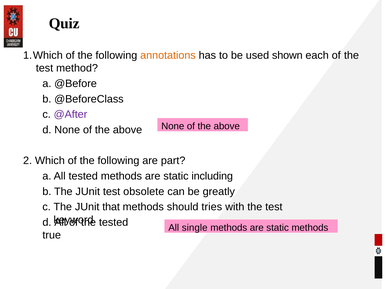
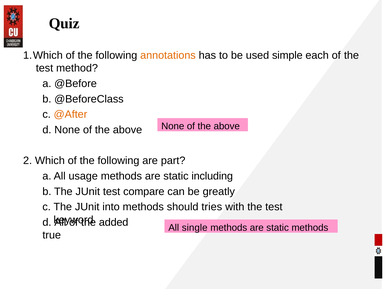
shown: shown -> simple (287, 55)
@After colour: purple -> orange (71, 115)
tested: tested -> usage (83, 176)
obsolete: obsolete -> compare (144, 192)
that: that -> into (111, 207)
tested: tested -> added (114, 223)
